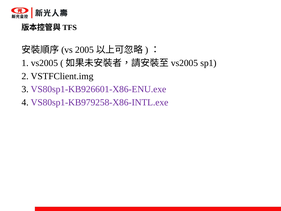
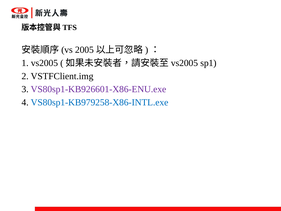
VS80sp1-KB979258-X86-INTL.exe colour: purple -> blue (100, 102)
